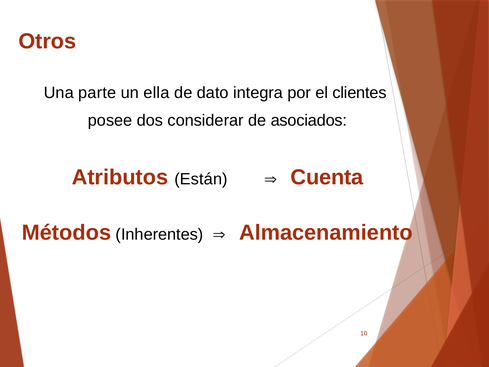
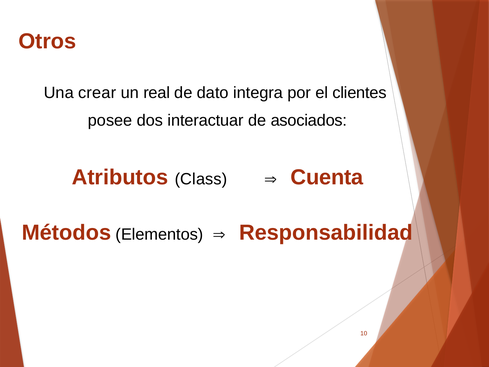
parte: parte -> crear (97, 93)
ella: ella -> real (157, 93)
considerar: considerar -> interactuar (206, 120)
Están: Están -> Class (201, 179)
Inherentes: Inherentes -> Elementos (160, 234)
Almacenamiento: Almacenamiento -> Responsabilidad (326, 233)
